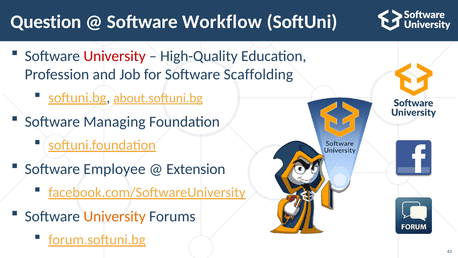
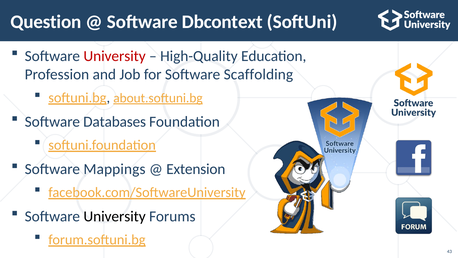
Workflow: Workflow -> Dbcontext (222, 22)
Managing: Managing -> Databases (115, 121)
Employee: Employee -> Mappings (114, 169)
University colour: orange -> black (115, 216)
